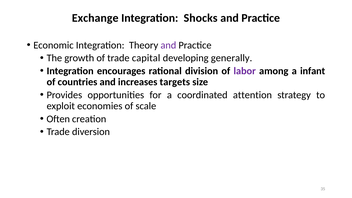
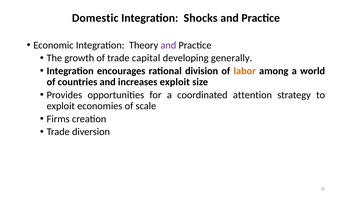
Exchange: Exchange -> Domestic (95, 18)
labor colour: purple -> orange (245, 71)
infant: infant -> world (313, 71)
increases targets: targets -> exploit (175, 82)
Often: Often -> Firms (58, 119)
